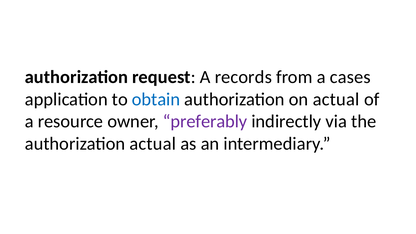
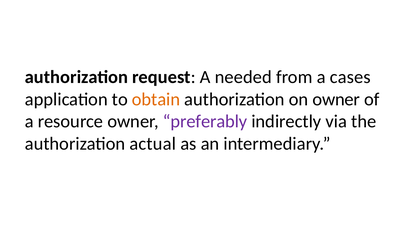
records: records -> needed (243, 77)
obtain colour: blue -> orange (156, 99)
on actual: actual -> owner (336, 99)
